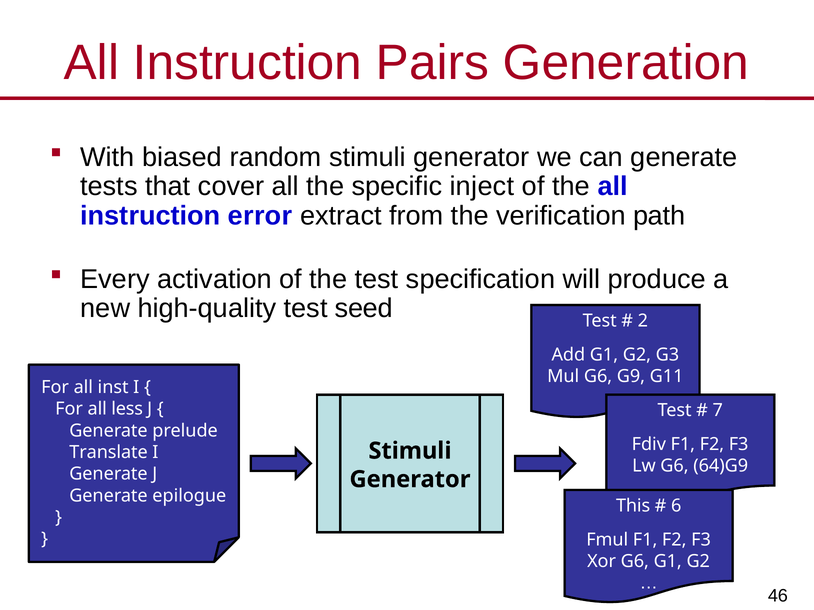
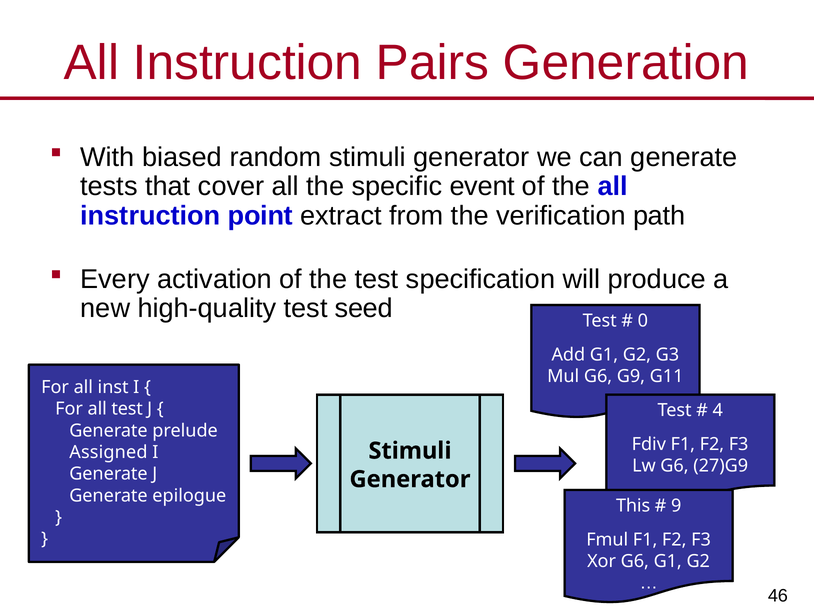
inject: inject -> event (482, 186)
error: error -> point (260, 216)
2: 2 -> 0 (643, 321)
all less: less -> test (127, 409)
7: 7 -> 4 (718, 411)
Translate: Translate -> Assigned (108, 453)
64)G9: 64)G9 -> 27)G9 (721, 466)
6: 6 -> 9 (676, 506)
